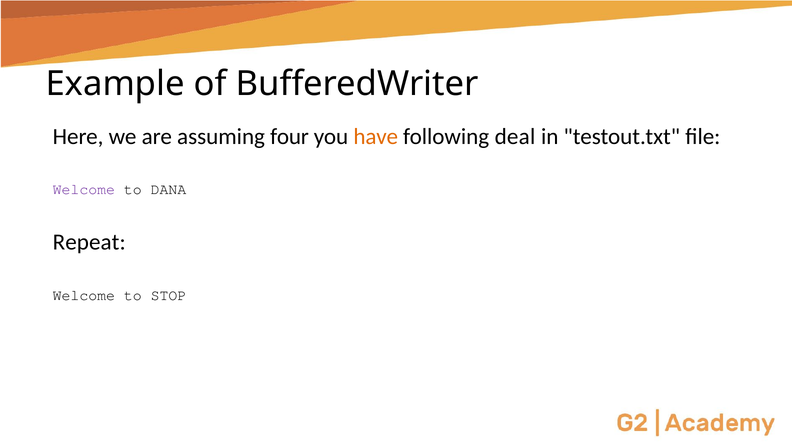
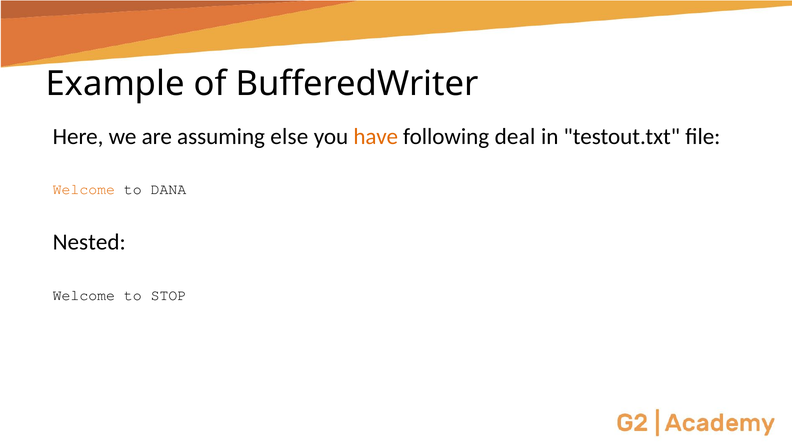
four: four -> else (289, 137)
Welcome colour: purple -> orange (84, 190)
Repeat: Repeat -> Nested (89, 243)
